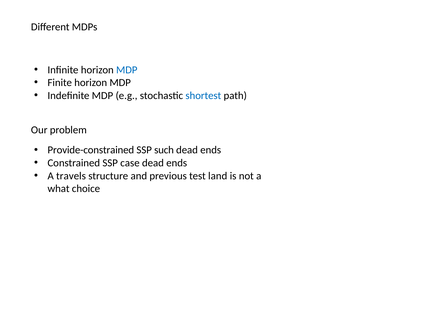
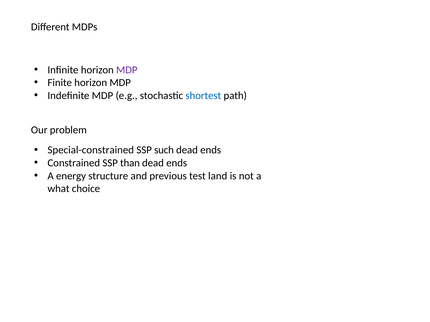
MDP colour: blue -> purple (127, 70)
Provide-constrained: Provide-constrained -> Special-constrained (91, 150)
case: case -> than (130, 163)
travels: travels -> energy (71, 176)
